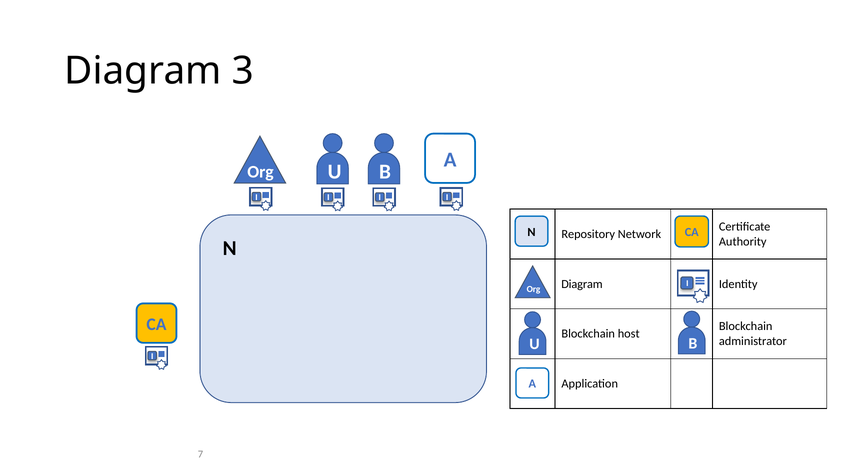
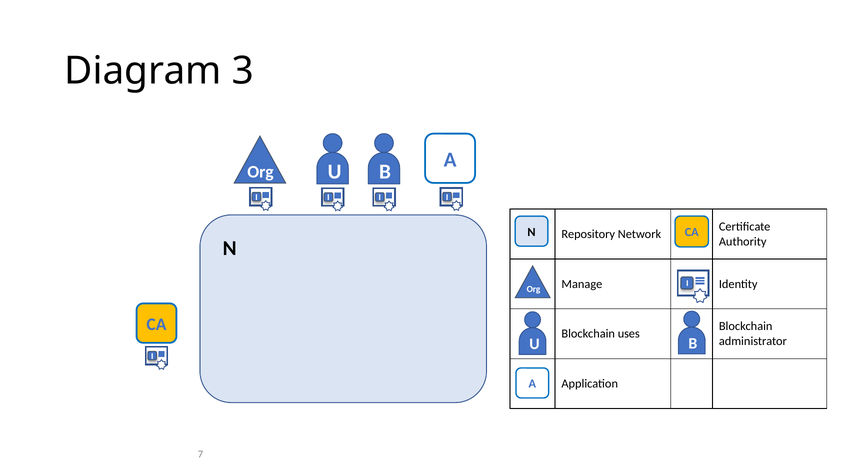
Diagram: Diagram -> Manage (582, 284)
host: host -> uses (629, 334)
